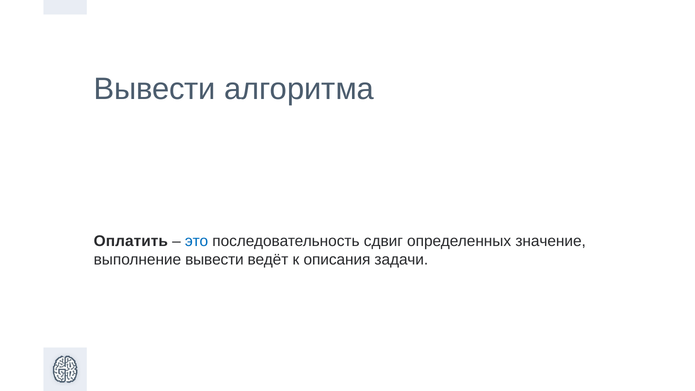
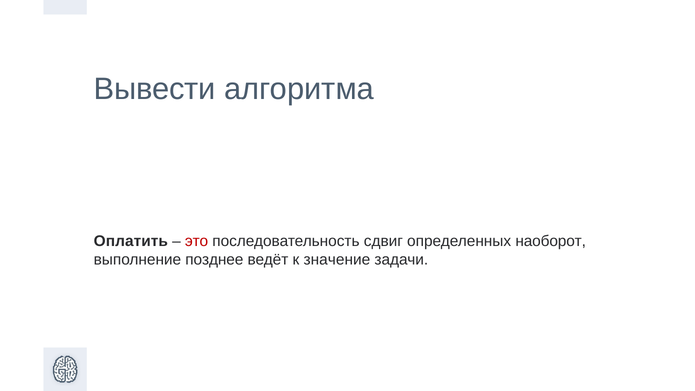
это colour: blue -> red (197, 241)
значение: значение -> наоборот (551, 241)
выполнение вывести: вывести -> позднее (214, 260)
описания: описания -> значение (337, 260)
